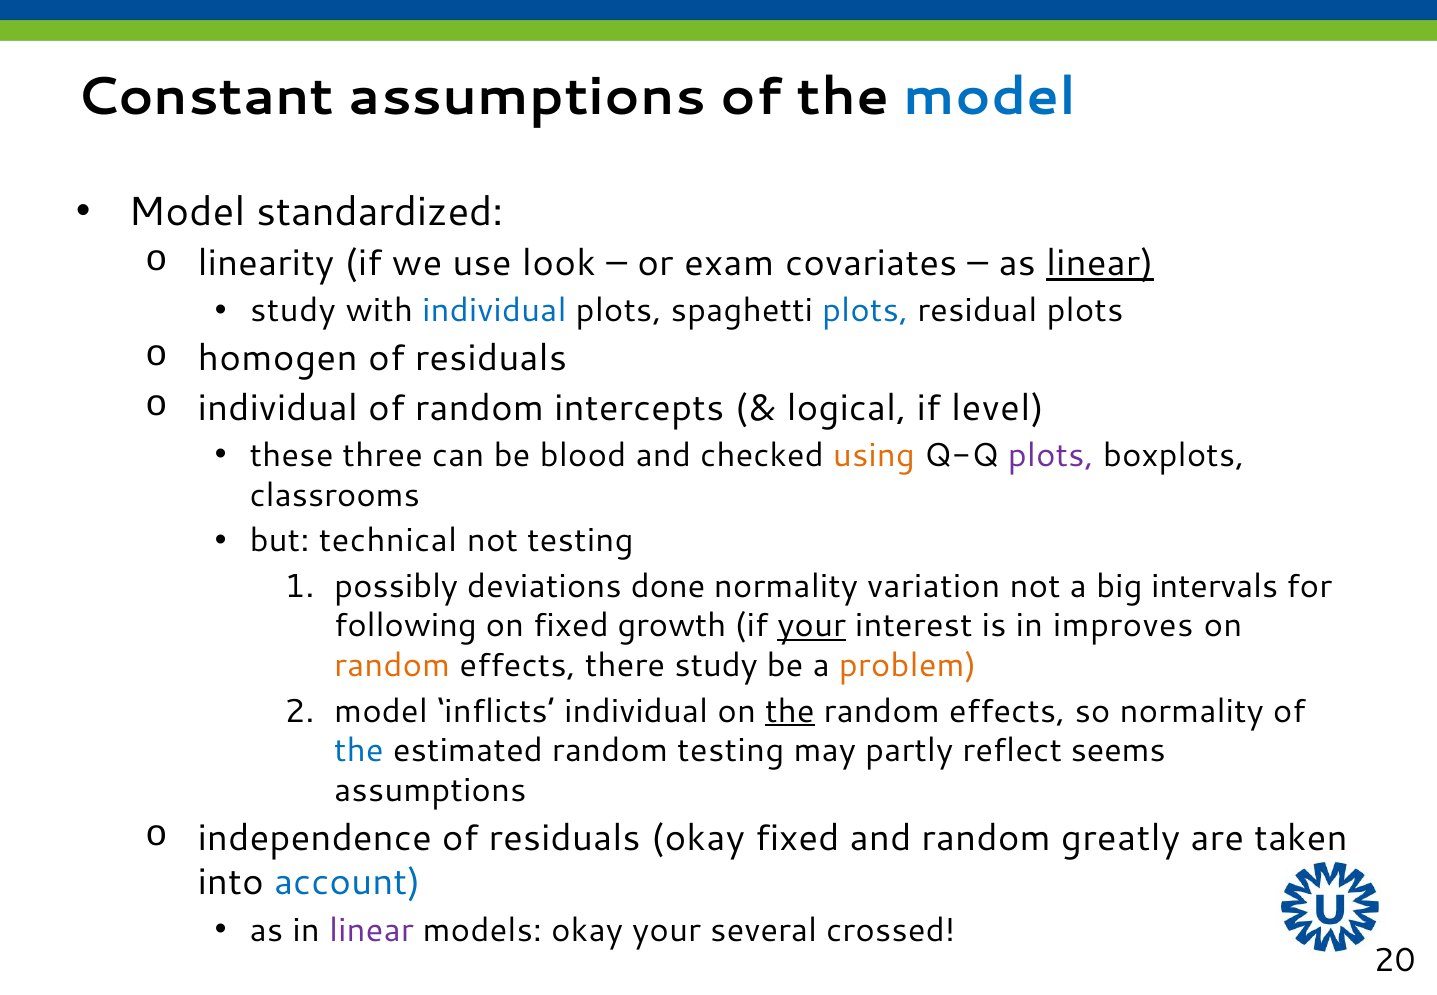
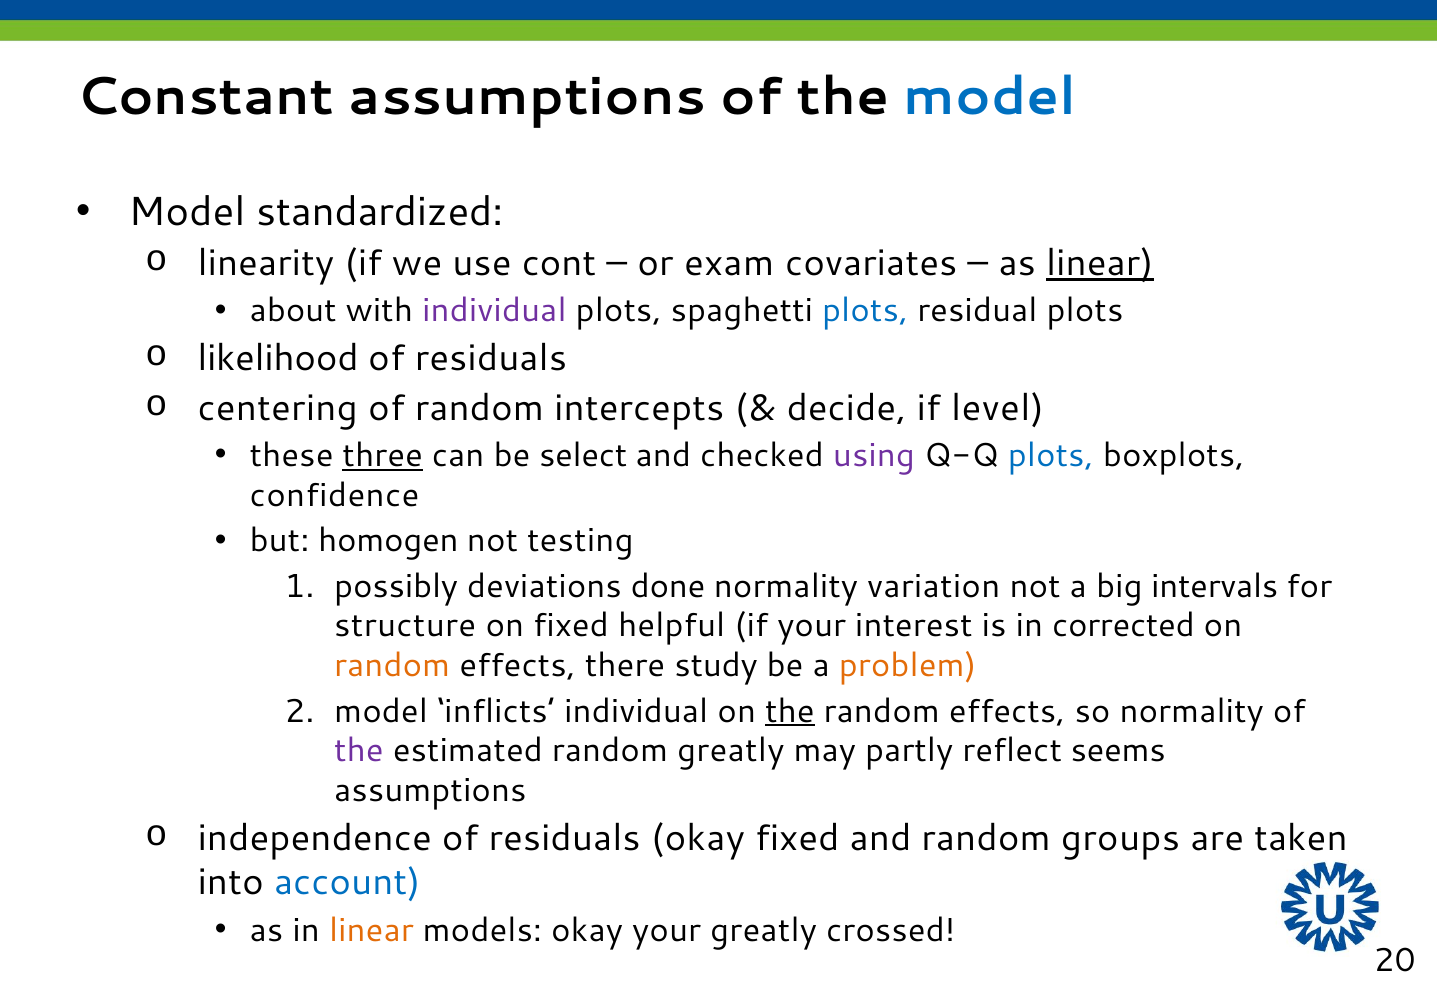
look: look -> cont (559, 264)
study: study -> about (293, 311)
individual colour: blue -> purple (494, 311)
homogen: homogen -> likelihood (278, 359)
individual: individual -> centering (278, 408)
logical: logical -> decide (847, 408)
three underline: none -> present (383, 456)
blood: blood -> select (583, 456)
using colour: orange -> purple (874, 456)
plots colour: purple -> blue (1051, 456)
classrooms: classrooms -> confidence (335, 495)
technical: technical -> homogen (388, 541)
following: following -> structure (405, 626)
growth: growth -> helpful (672, 626)
your underline: present -> none (812, 626)
improves: improves -> corrected (1124, 626)
the colour: blue -> purple (359, 751)
random testing: testing -> greatly (731, 751)
greatly: greatly -> groups (1121, 838)
linear colour: purple -> orange (371, 930)
your several: several -> greatly (764, 930)
